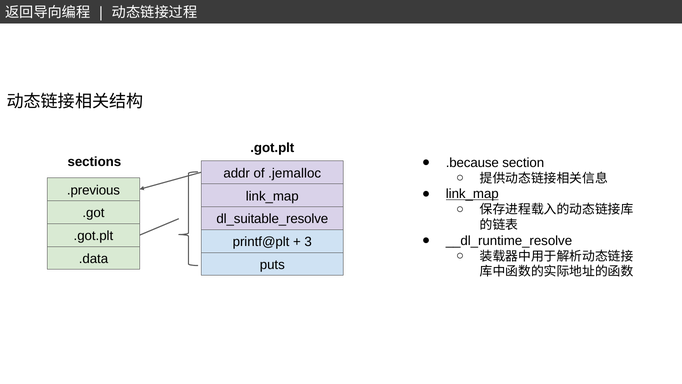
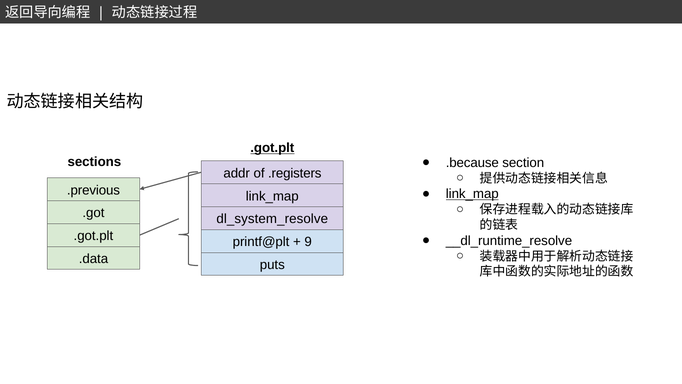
.got.plt underline: none -> present (272, 148)
.jemalloc: .jemalloc -> .registers (295, 173)
dl_suitable_resolve: dl_suitable_resolve -> dl_system_resolve (272, 219)
3: 3 -> 9 (308, 242)
